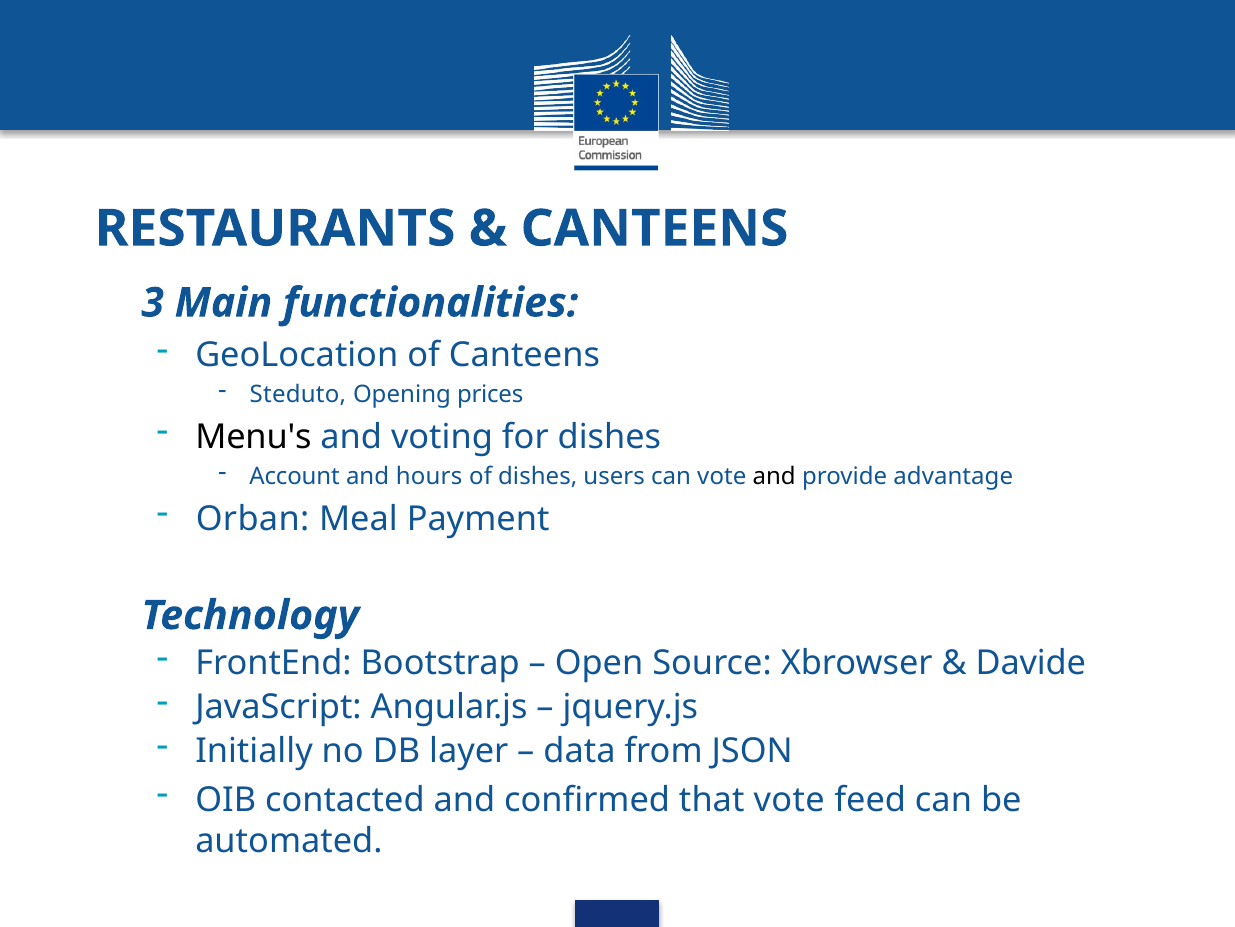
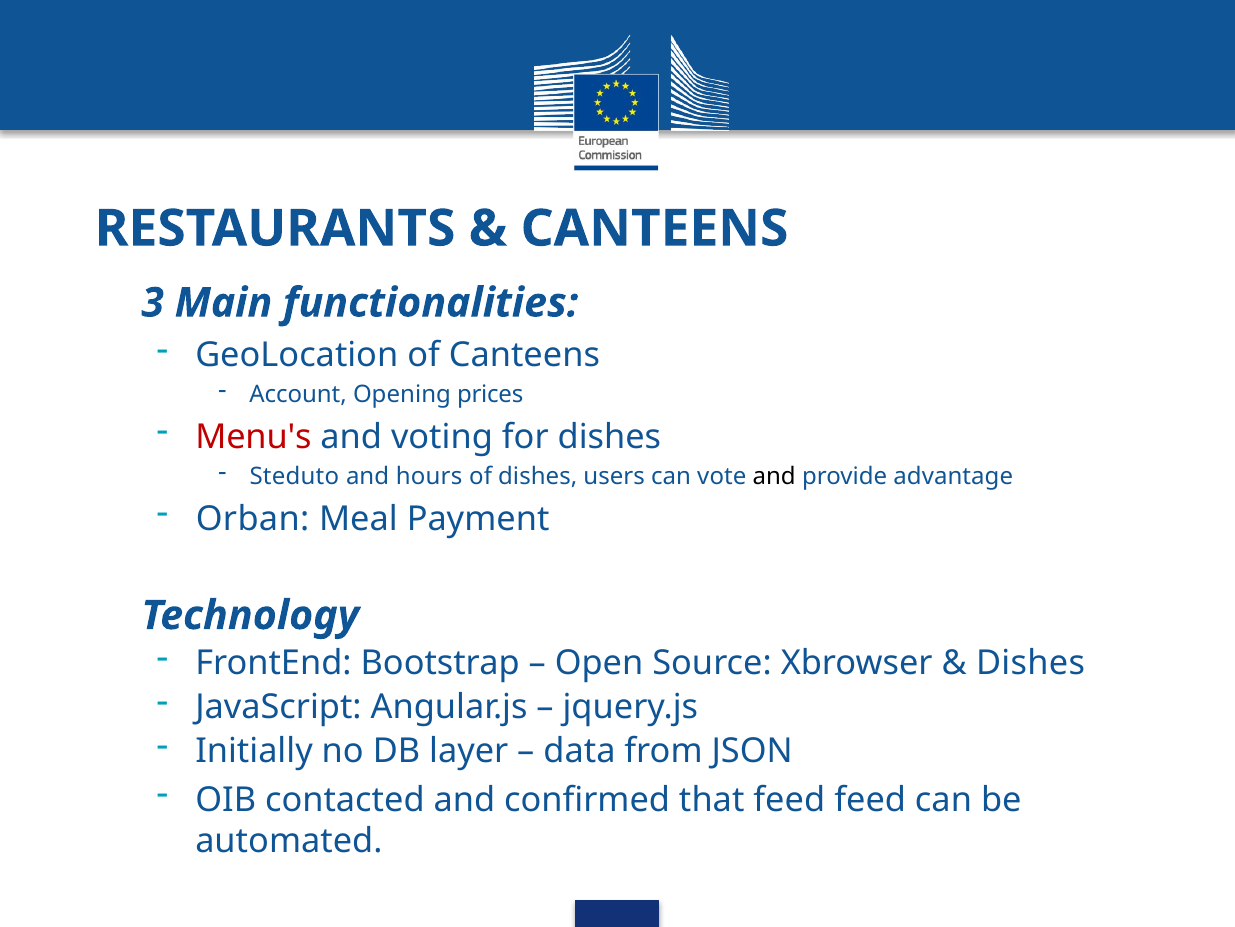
Steduto: Steduto -> Account (298, 394)
Menu's colour: black -> red (253, 437)
Account: Account -> Steduto (294, 476)
Davide: Davide -> Dishes (1031, 663)
that vote: vote -> feed (789, 799)
